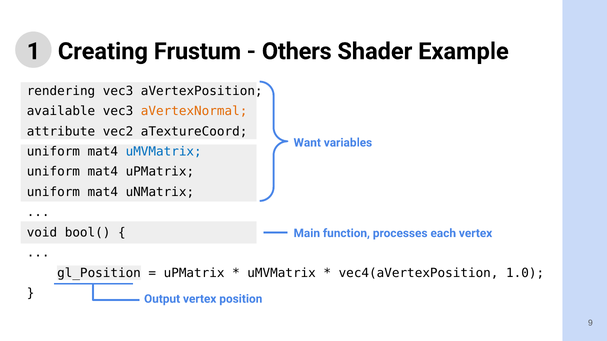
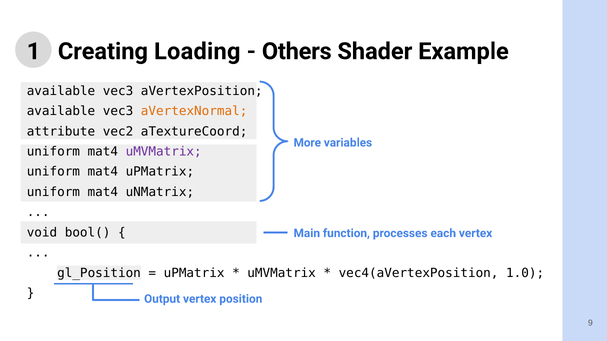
Frustum: Frustum -> Loading (197, 51)
rendering: rendering -> available (61, 91)
Want: Want -> More (307, 143)
uMVMatrix colour: blue -> purple (164, 152)
